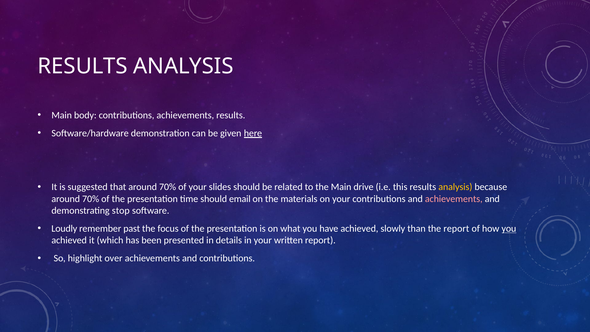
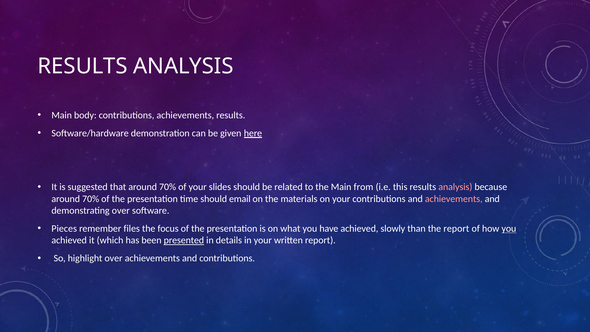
drive: drive -> from (363, 187)
analysis colour: yellow -> pink (455, 187)
demonstrating stop: stop -> over (121, 211)
Loudly: Loudly -> Pieces (64, 229)
past: past -> files (132, 229)
presented underline: none -> present (184, 240)
